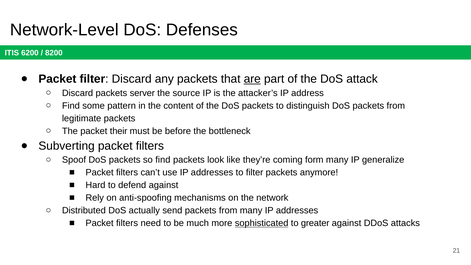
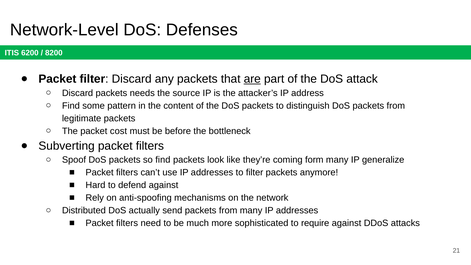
server: server -> needs (142, 93)
their: their -> cost (119, 131)
sophisticated underline: present -> none (262, 223)
greater: greater -> require (315, 223)
